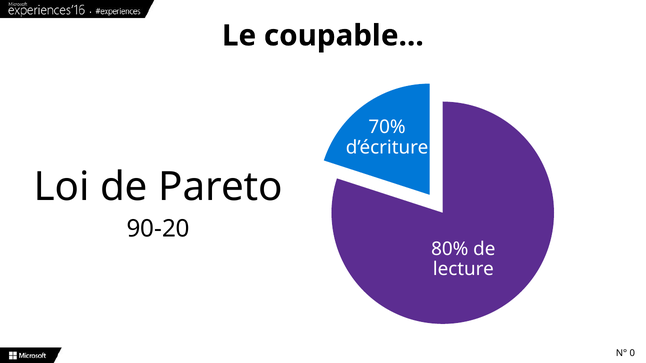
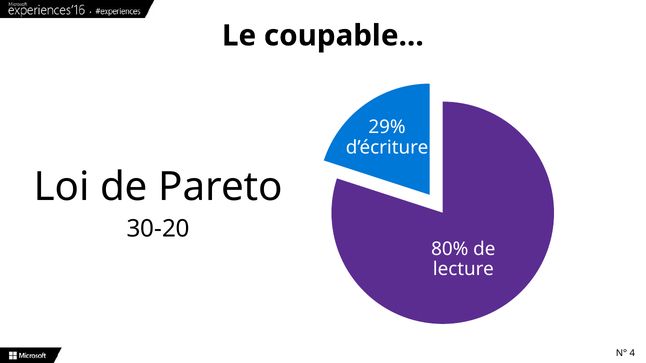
70%: 70% -> 29% (387, 127)
90-20: 90-20 -> 30-20 (158, 229)
0: 0 -> 4 (632, 354)
